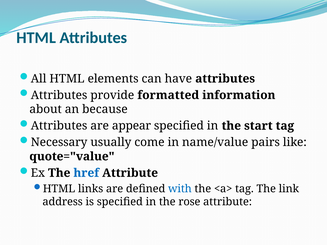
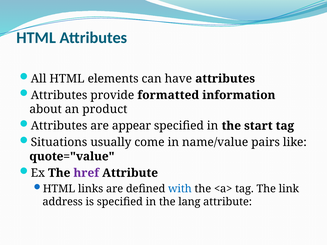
because: because -> product (105, 109)
Necessary: Necessary -> Situations (59, 142)
href colour: blue -> purple (86, 173)
rose: rose -> lang (189, 202)
